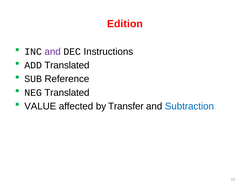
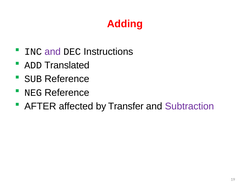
Edition: Edition -> Adding (125, 24)
NEG Translated: Translated -> Reference (67, 92)
VALUE: VALUE -> AFTER (40, 106)
Subtraction colour: blue -> purple (189, 106)
